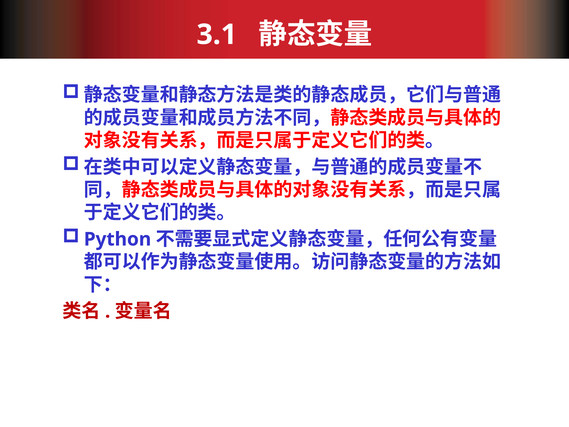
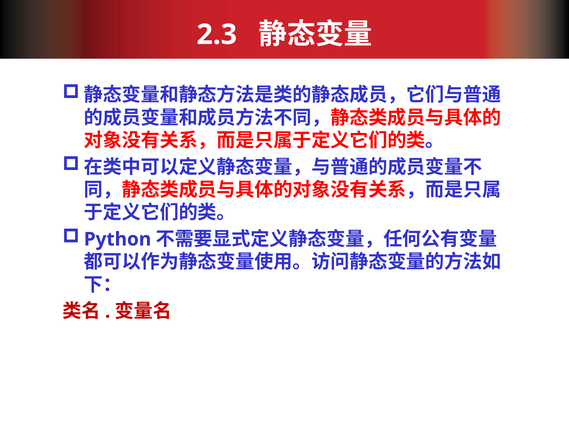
3.1: 3.1 -> 2.3 (217, 35)
